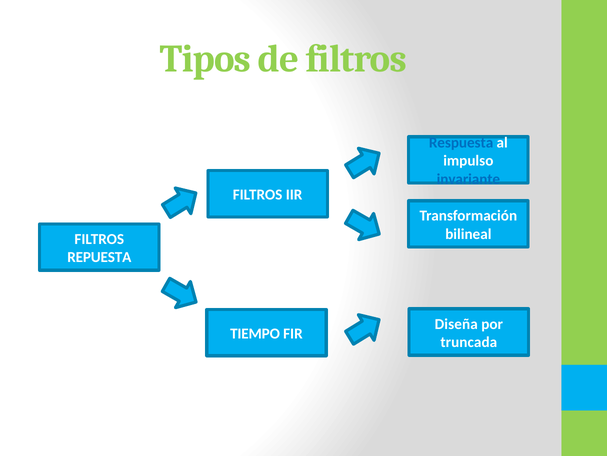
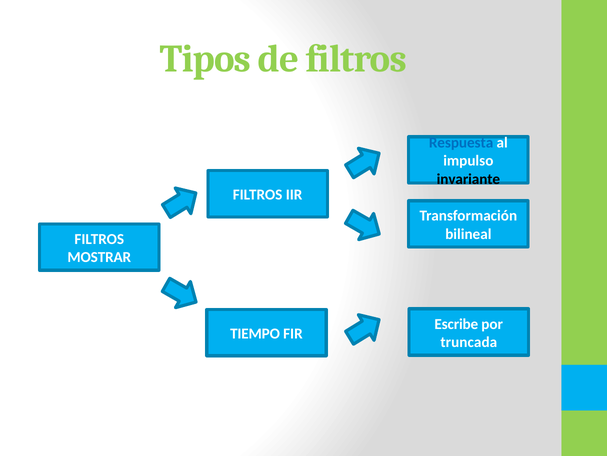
invariante colour: blue -> black (468, 179)
REPUESTA: REPUESTA -> MOSTRAR (99, 257)
Diseña: Diseña -> Escribe (456, 323)
